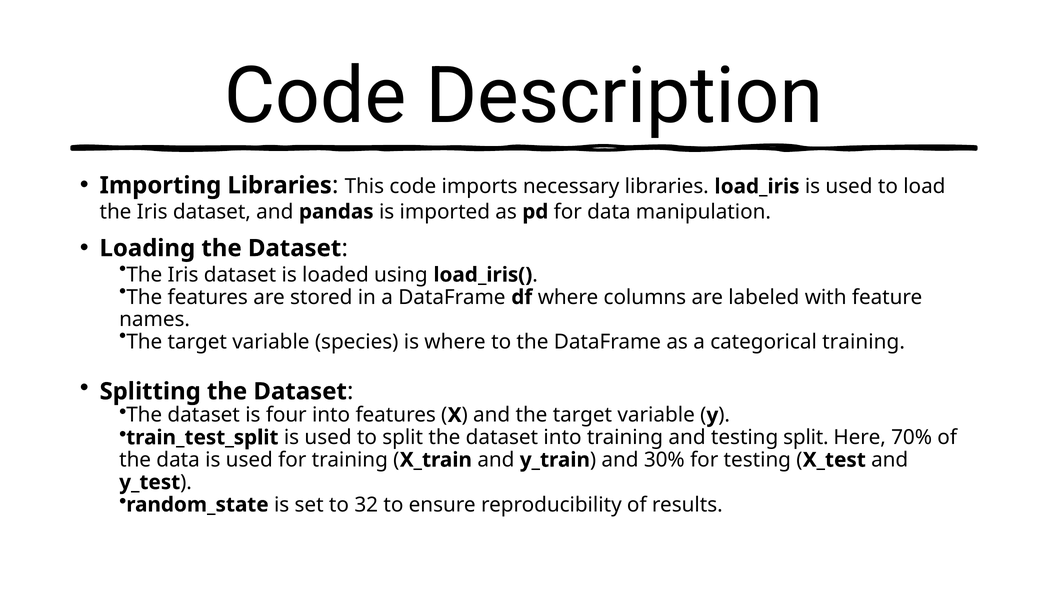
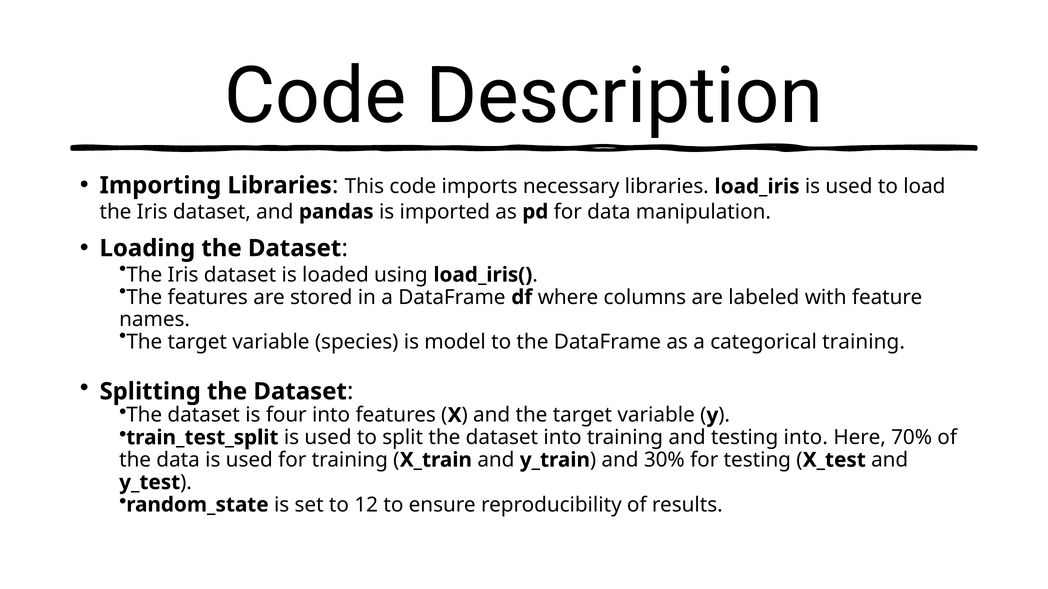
is where: where -> model (455, 342)
testing split: split -> into (806, 438)
32: 32 -> 12 (366, 505)
